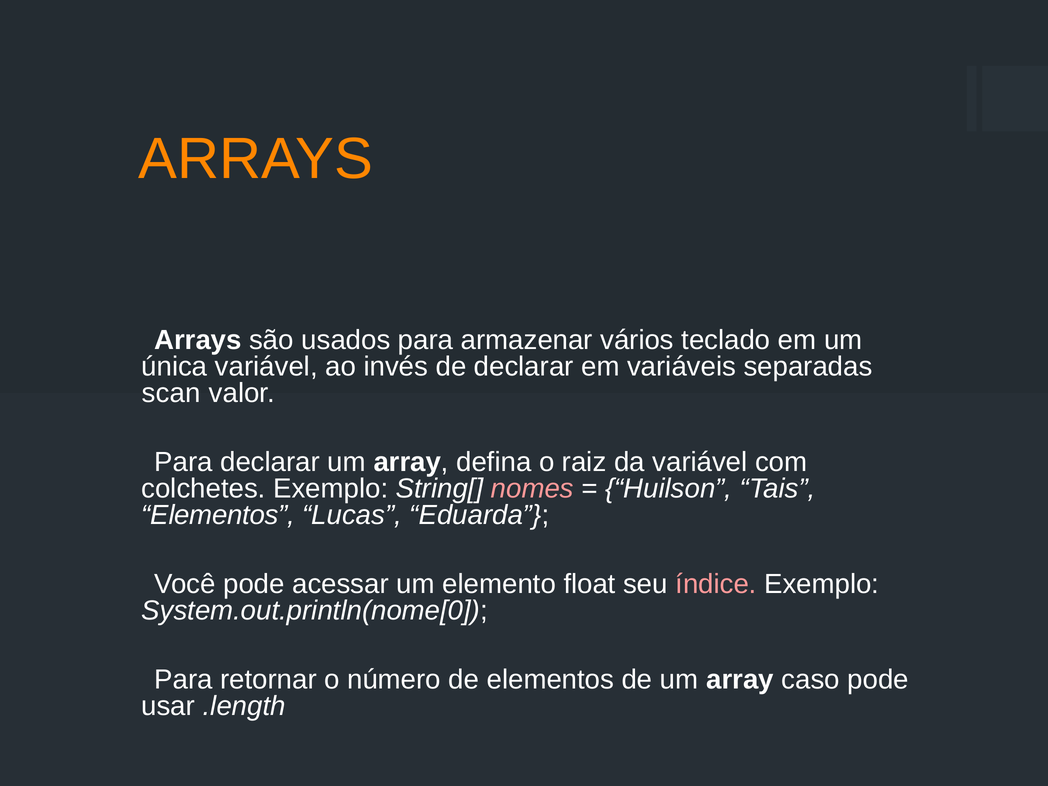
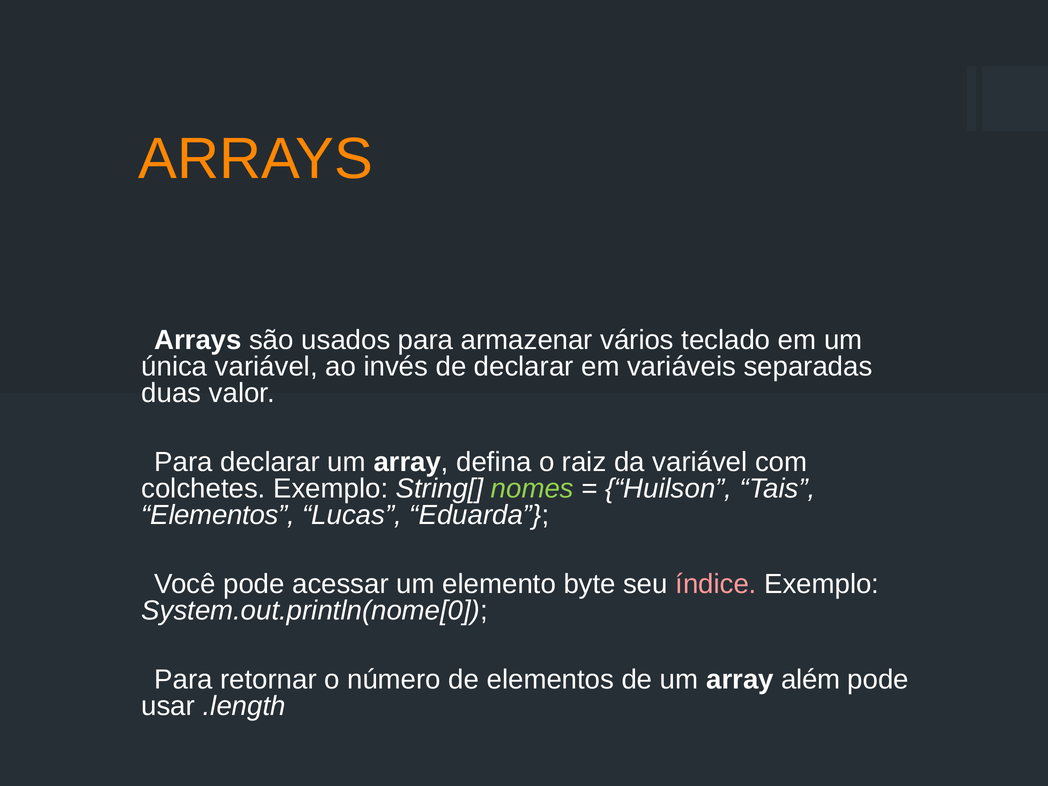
scan: scan -> duas (171, 393)
nomes colour: pink -> light green (532, 489)
float: float -> byte (590, 584)
caso: caso -> além (811, 680)
